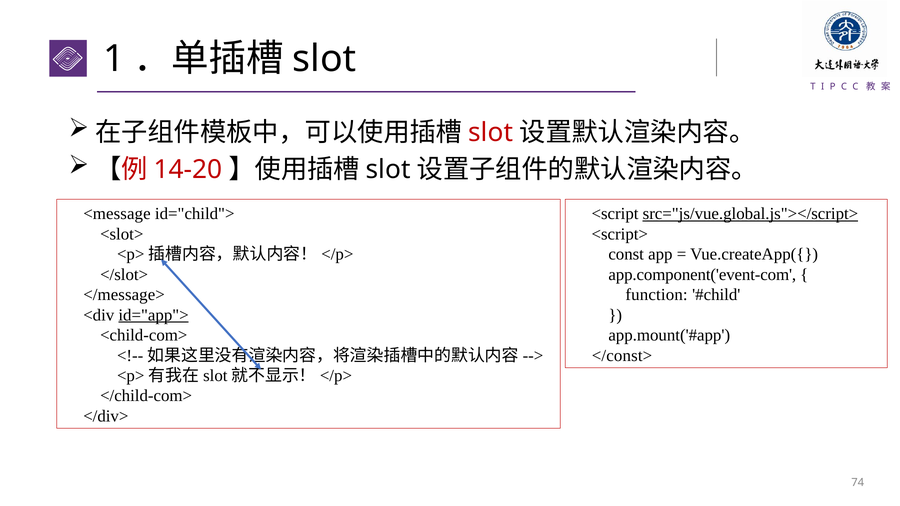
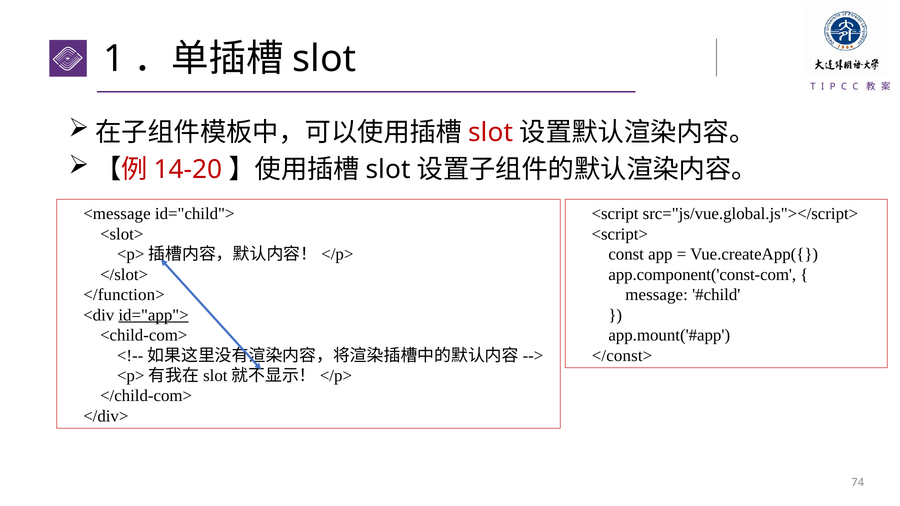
src="js/vue.global.js"></script> underline: present -> none (750, 214)
app.component('event-com: app.component('event-com -> app.component('const-com (702, 275)
</message>: </message> -> </function> (124, 295)
function: function -> message (657, 295)
